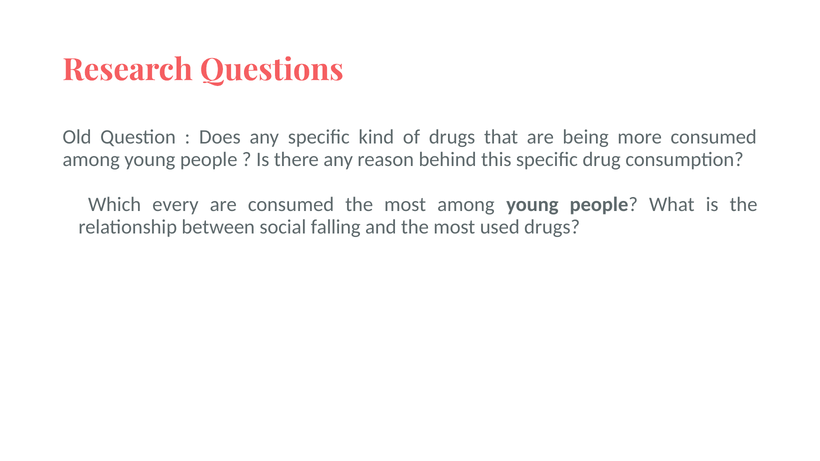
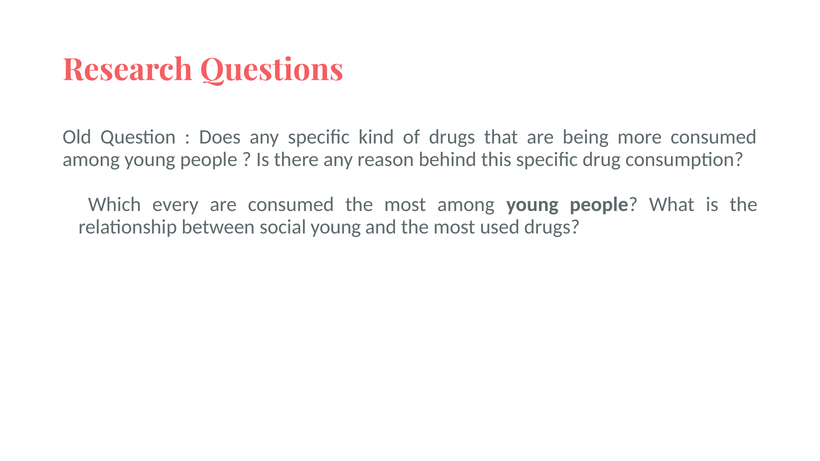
social falling: falling -> young (336, 227)
